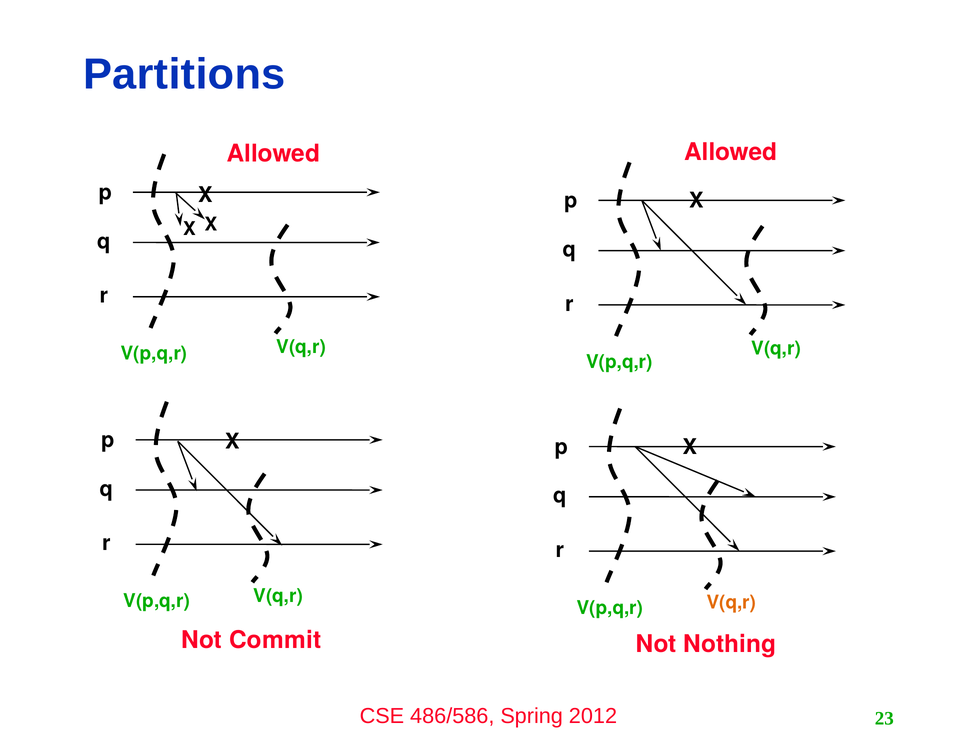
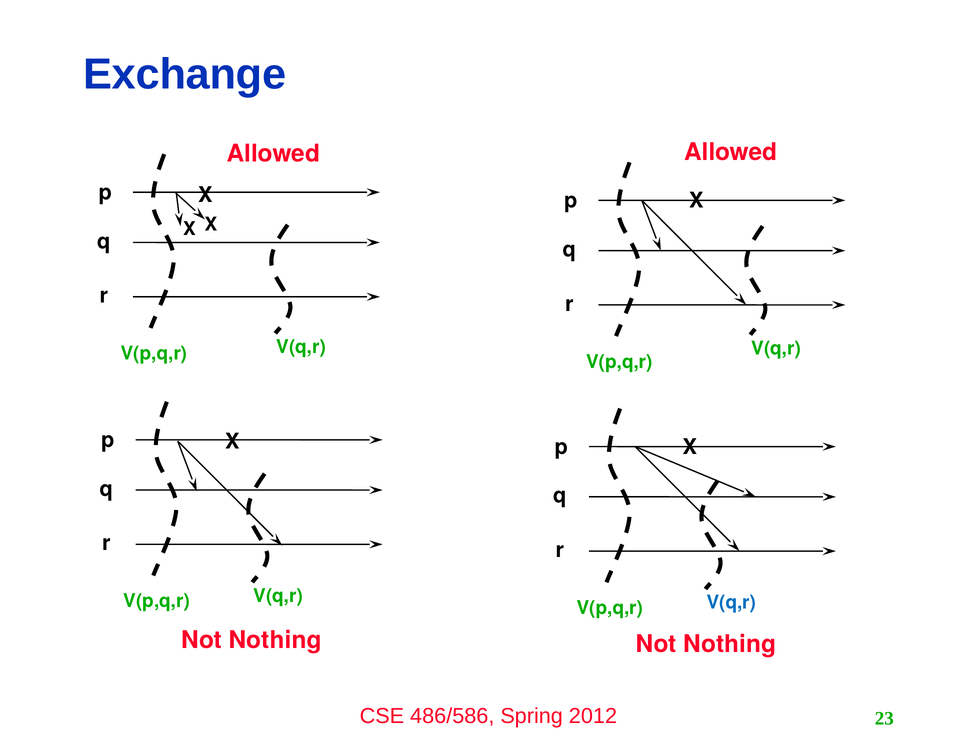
Partitions: Partitions -> Exchange (185, 74)
V(q,r colour: orange -> blue (731, 602)
Commit: Commit -> Nothing (275, 640)
